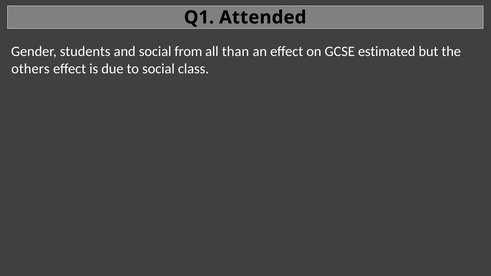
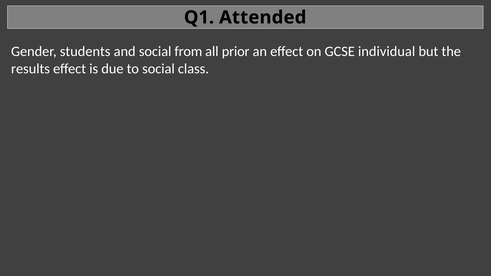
than: than -> prior (236, 52)
estimated: estimated -> individual (387, 52)
others: others -> results (30, 69)
